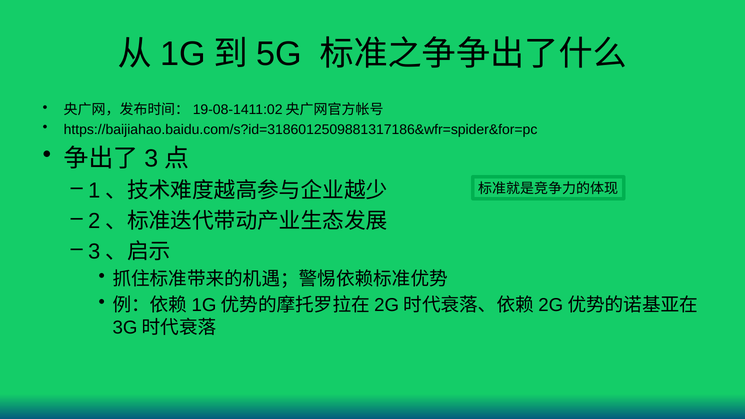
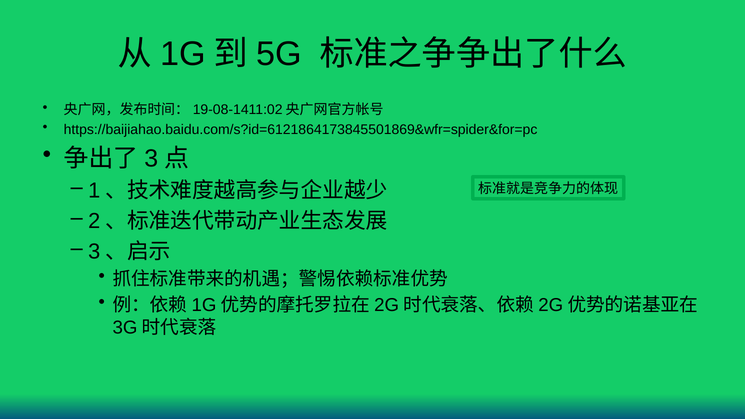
https://baijiahao.baidu.com/s?id=3186012509881317186&wfr=spider&for=pc: https://baijiahao.baidu.com/s?id=3186012509881317186&wfr=spider&for=pc -> https://baijiahao.baidu.com/s?id=6121864173845501869&wfr=spider&for=pc (301, 129)
